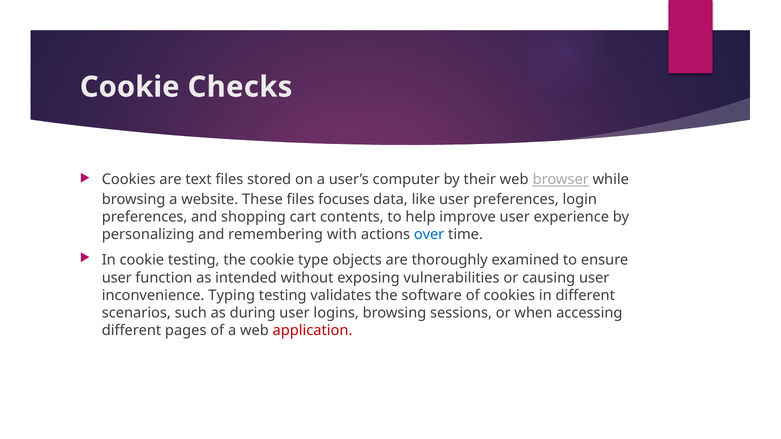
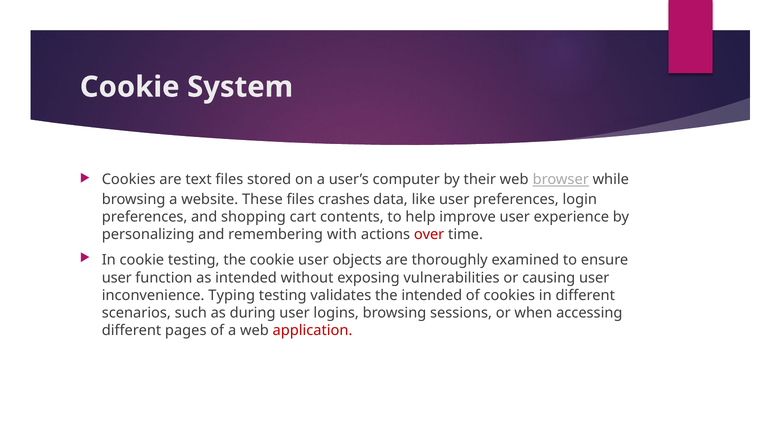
Checks: Checks -> System (240, 87)
focuses: focuses -> crashes (344, 199)
over colour: blue -> red (429, 235)
cookie type: type -> user (313, 260)
the software: software -> intended (432, 295)
